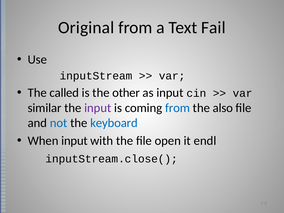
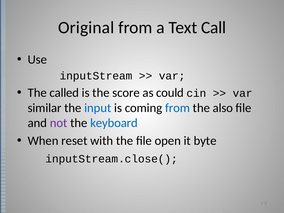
Fail: Fail -> Call (214, 27)
other: other -> score (126, 93)
as input: input -> could (170, 93)
input colour: purple -> blue (98, 108)
not colour: blue -> purple (59, 123)
When input: input -> reset (74, 141)
endl: endl -> byte (205, 141)
